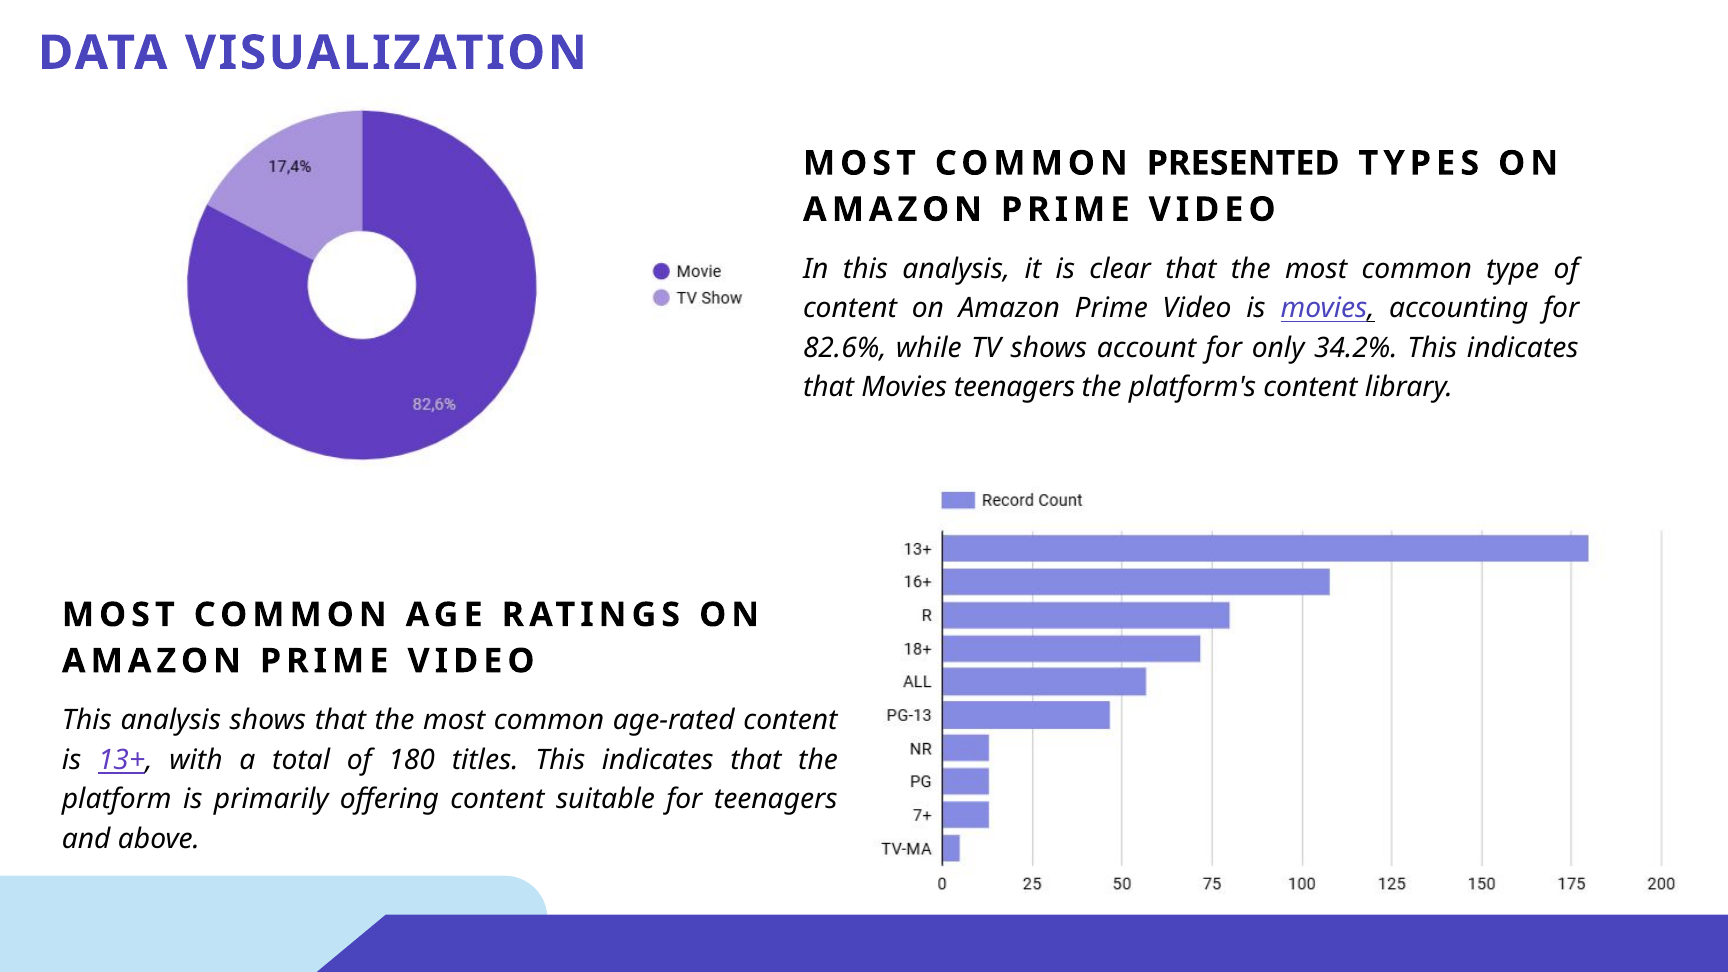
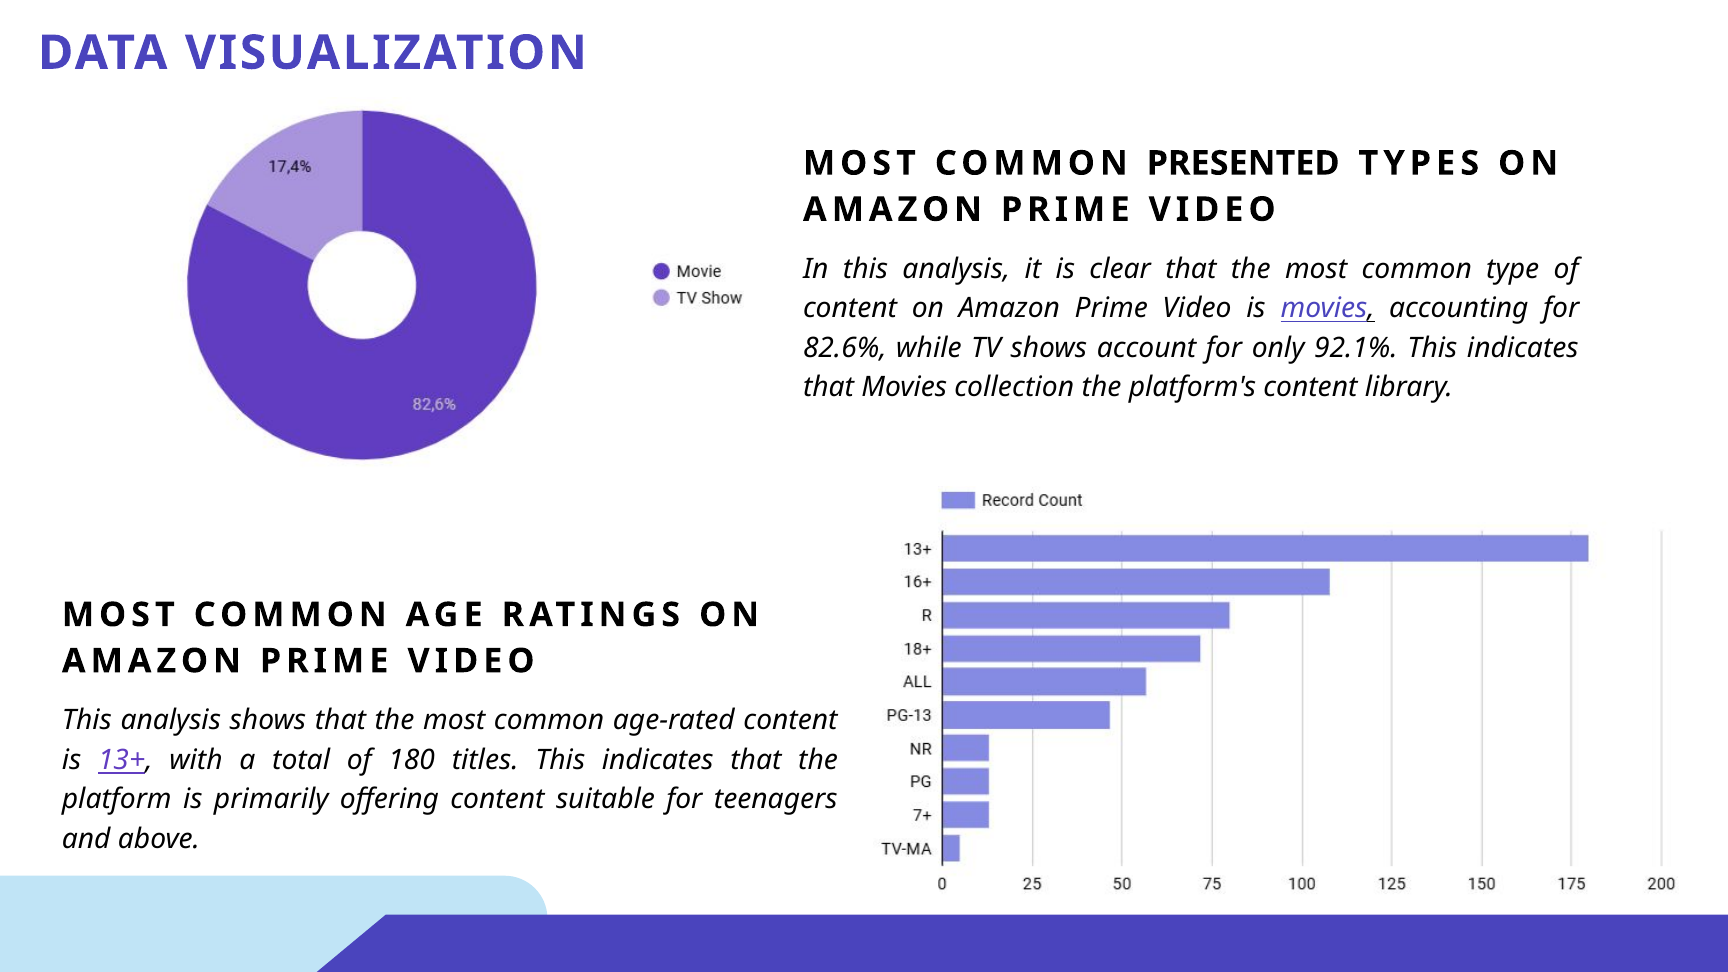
34.2%: 34.2% -> 92.1% (1356, 348)
Movies teenagers: teenagers -> collection (1014, 388)
